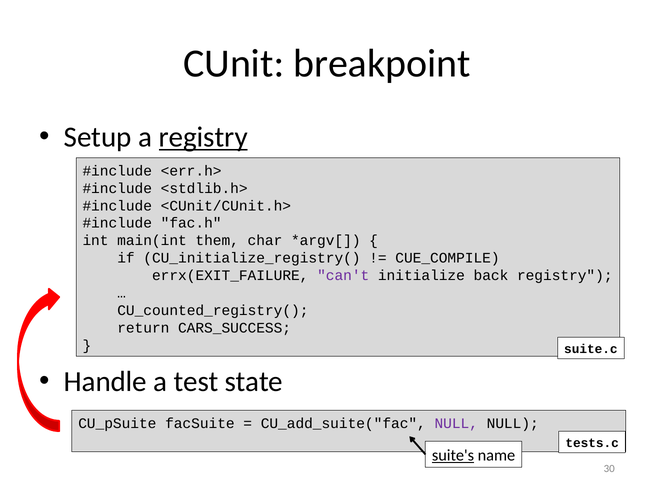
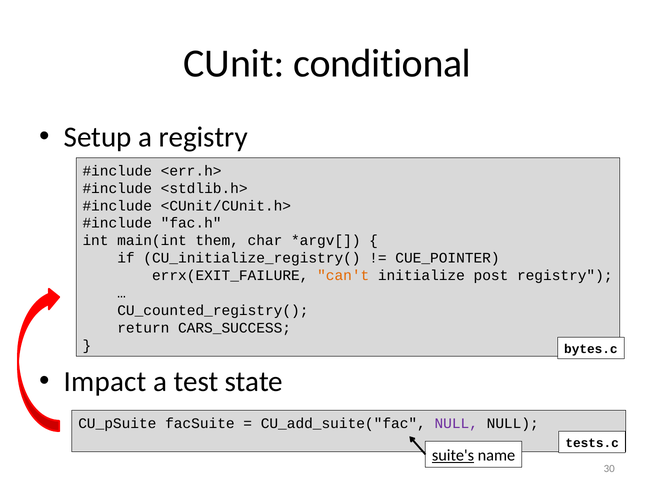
breakpoint: breakpoint -> conditional (382, 63)
registry underline: present -> none (203, 137)
CUE_COMPILE: CUE_COMPILE -> CUE_POINTER (447, 258)
can't colour: purple -> orange (343, 275)
back: back -> post (491, 275)
suite.c: suite.c -> bytes.c (591, 349)
Handle: Handle -> Impact (105, 381)
